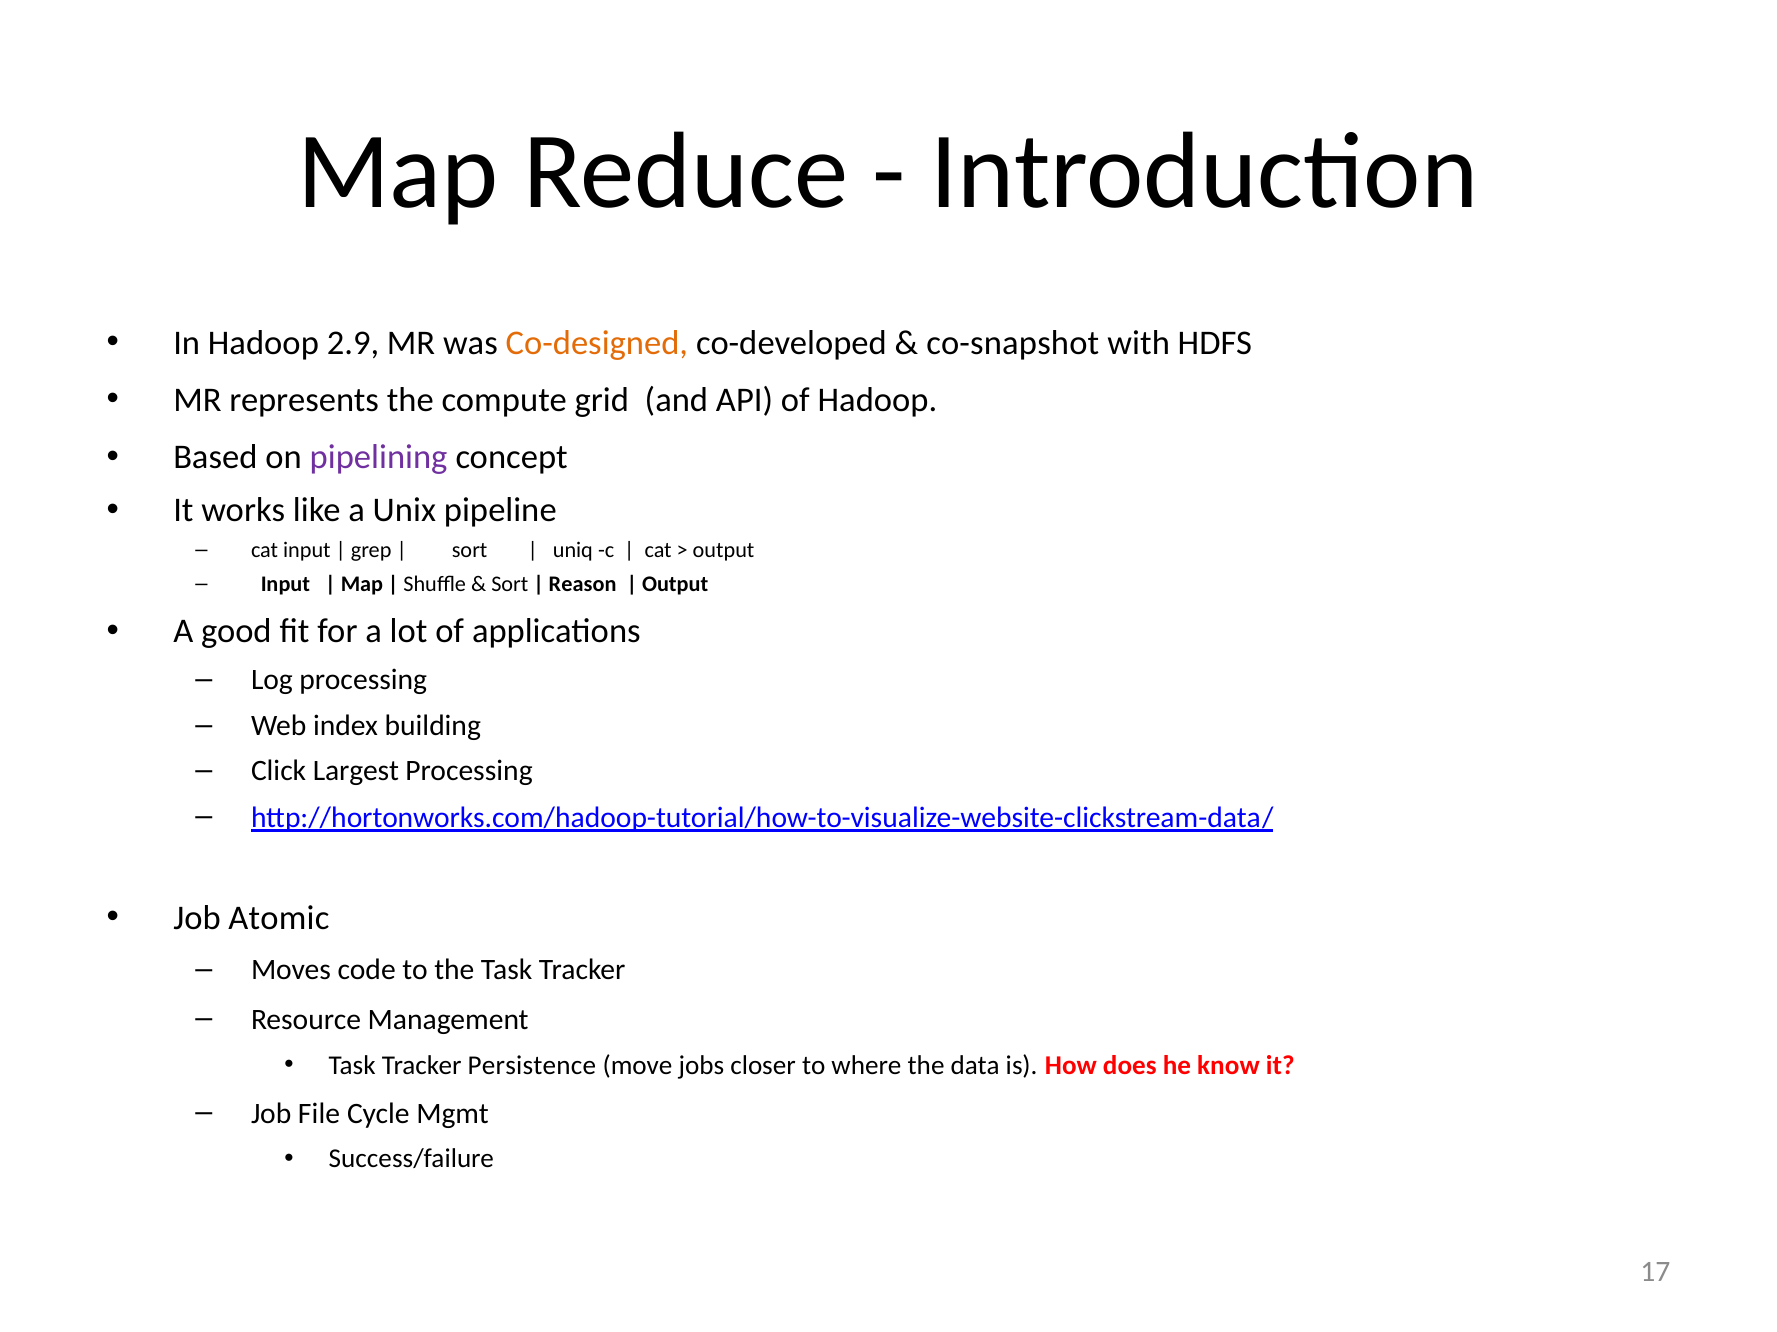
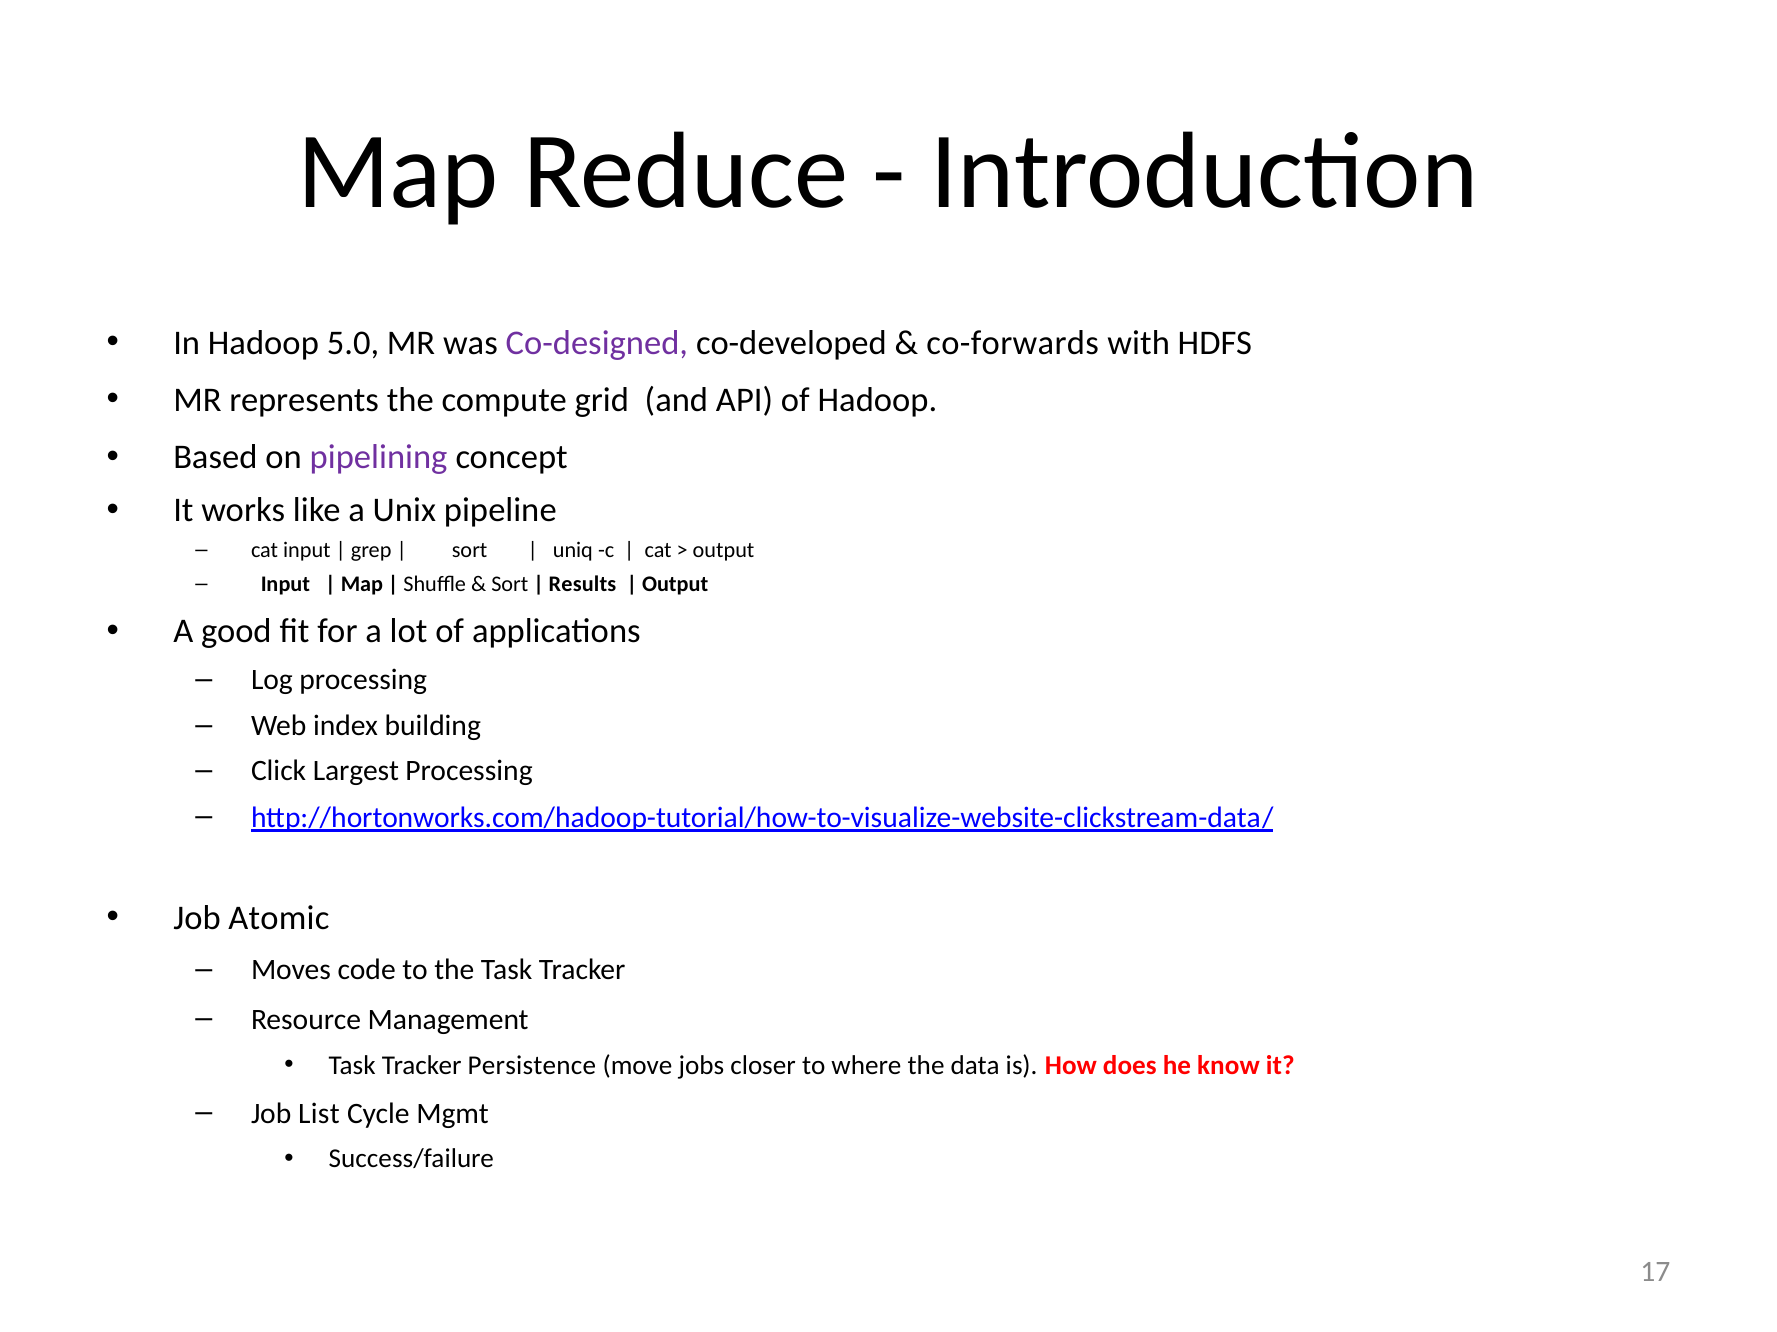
2.9: 2.9 -> 5.0 (353, 343)
Co-designed colour: orange -> purple (597, 343)
co-snapshot: co-snapshot -> co-forwards (1013, 343)
Reason: Reason -> Results (583, 585)
File: File -> List (319, 1114)
